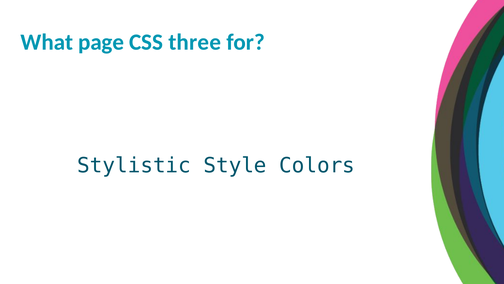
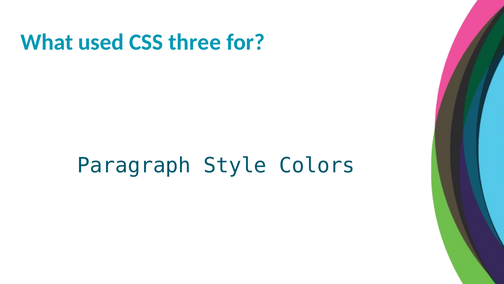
page: page -> used (101, 42)
Stylistic: Stylistic -> Paragraph (134, 165)
